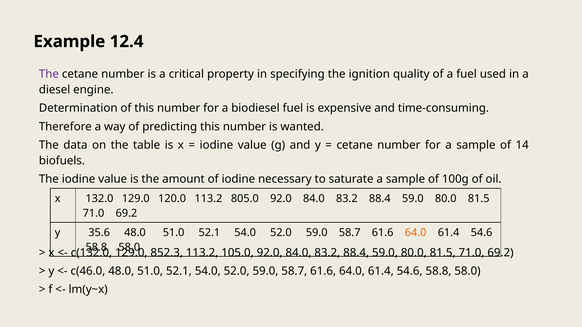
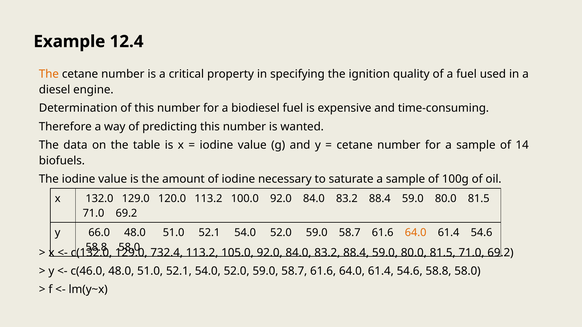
The colour: purple -> orange (49, 74)
805.0: 805.0 -> 100.0 (245, 199)
35.6: 35.6 -> 66.0 (99, 233)
852.3: 852.3 -> 732.4 (167, 253)
